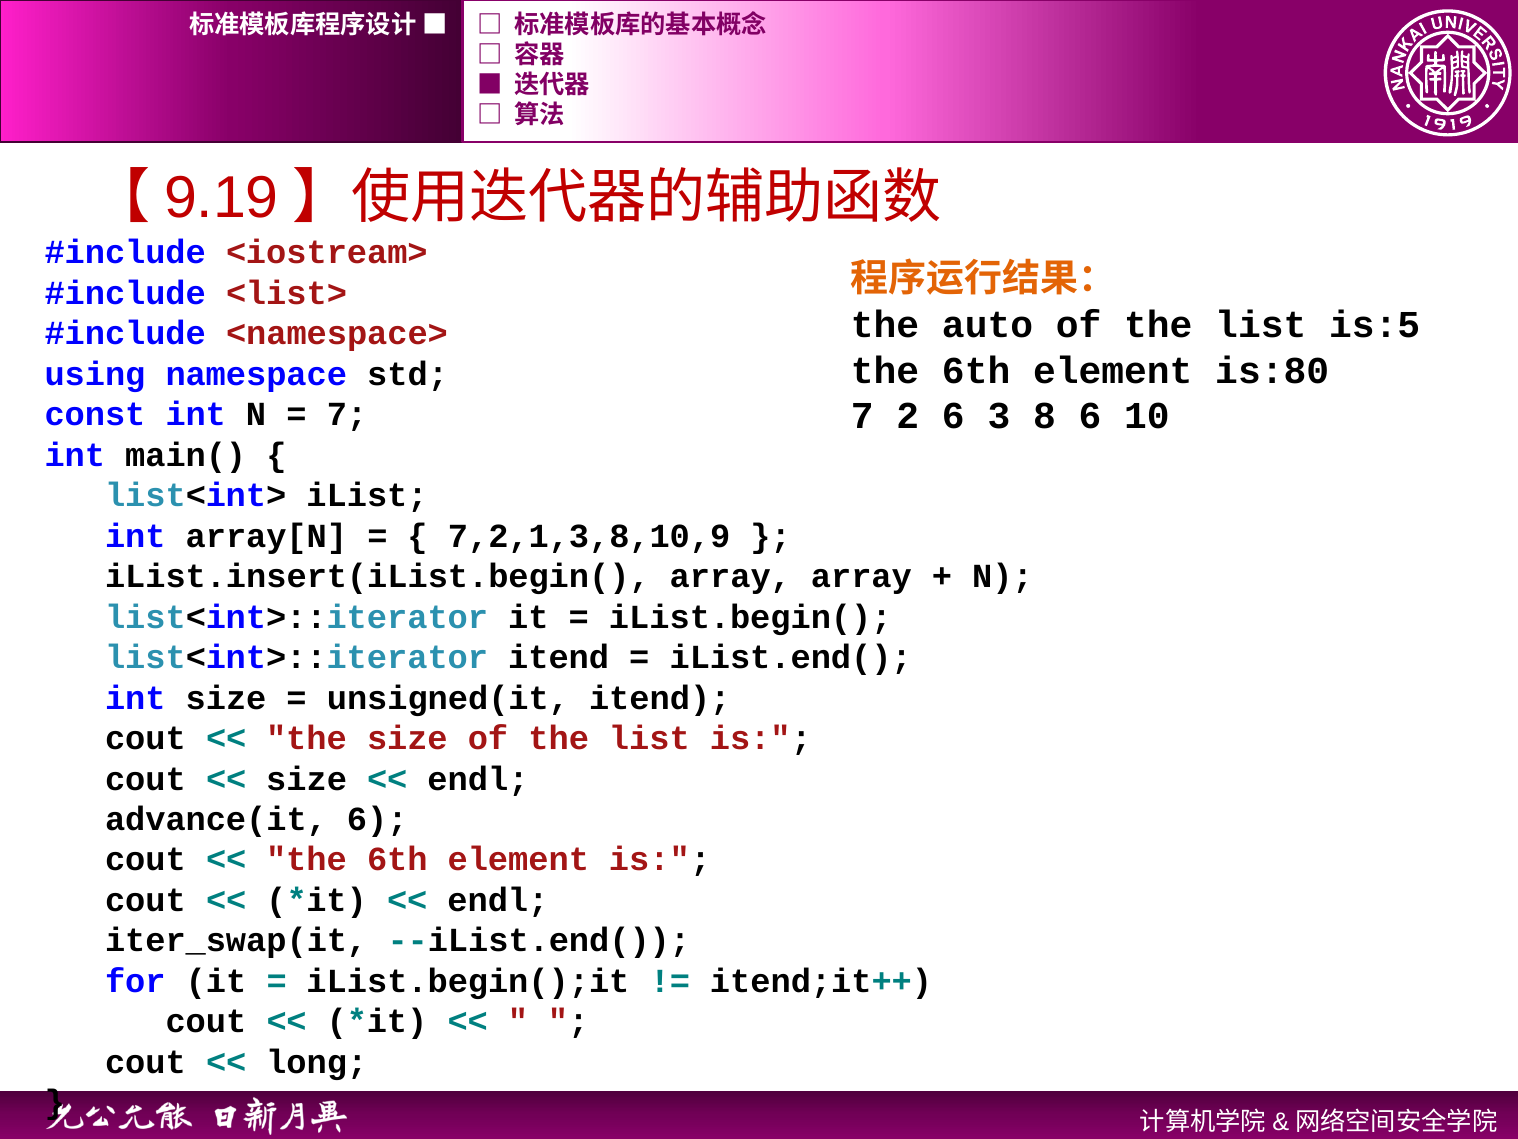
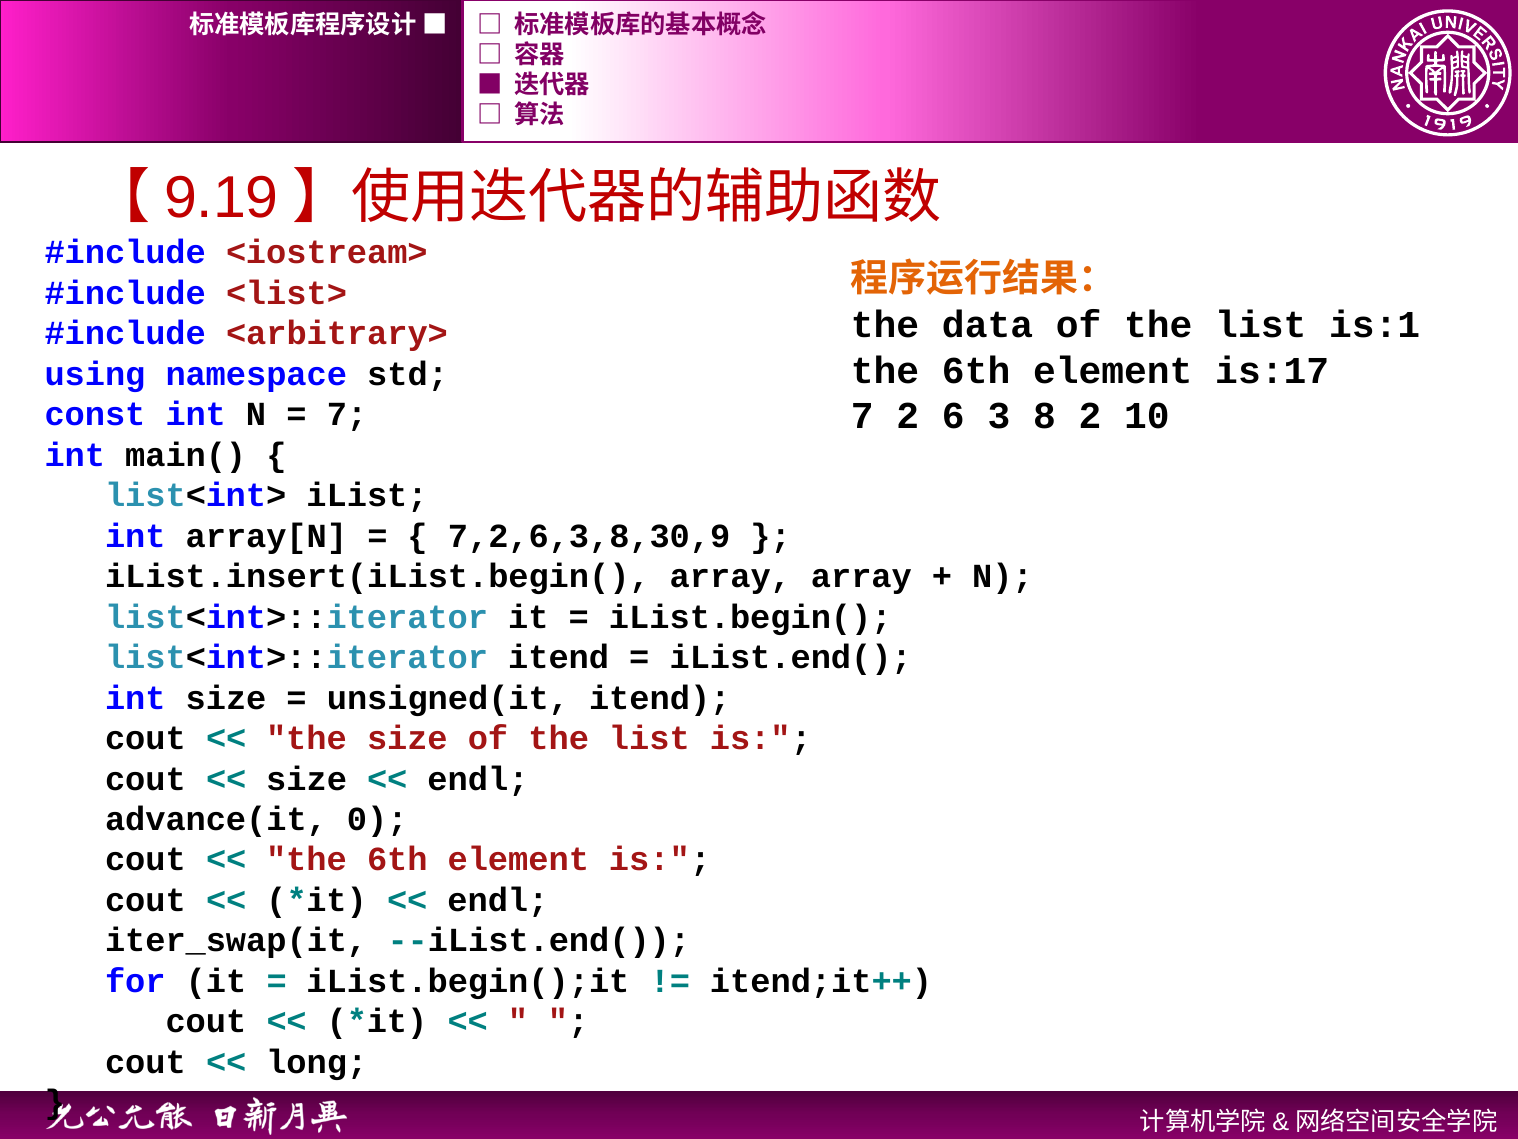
auto: auto -> data (988, 325)
is:5: is:5 -> is:1 (1375, 325)
<namespace>: <namespace> -> <arbitrary> (337, 333)
is:80: is:80 -> is:17 (1272, 370)
8 6: 6 -> 2 (1090, 416)
7,2,1,3,8,10,9: 7,2,1,3,8,10,9 -> 7,2,6,3,8,30,9 (589, 536)
advance(it 6: 6 -> 0 (377, 819)
